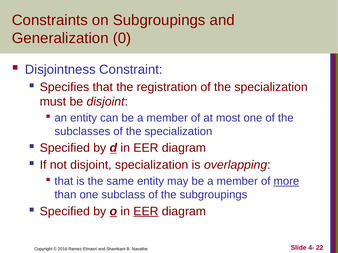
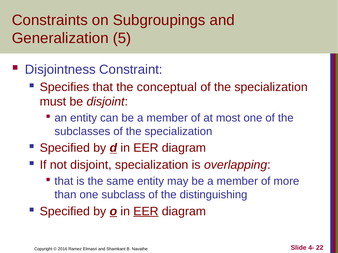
0: 0 -> 5 (122, 38)
registration: registration -> conceptual (167, 87)
more underline: present -> none (286, 182)
the subgroupings: subgroupings -> distinguishing (214, 195)
